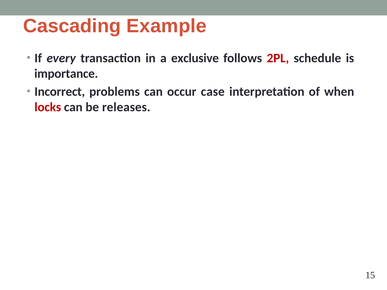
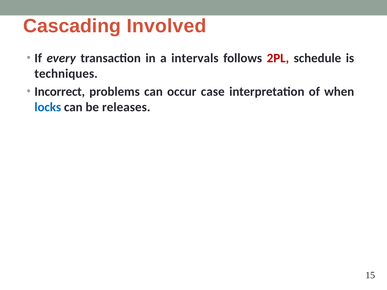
Example: Example -> Involved (167, 26)
exclusive: exclusive -> intervals (195, 58)
importance: importance -> techniques (66, 74)
locks colour: red -> blue (48, 107)
